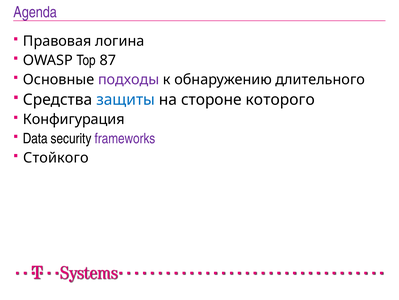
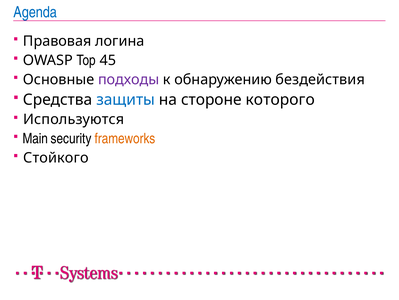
Agenda colour: purple -> blue (35, 12)
87: 87 -> 45 (108, 60)
длительного: длительного -> бездействия (320, 79)
Конфигурация: Конфигурация -> Используются (74, 119)
Data: Data -> Main (35, 138)
frameworks colour: purple -> orange (125, 138)
